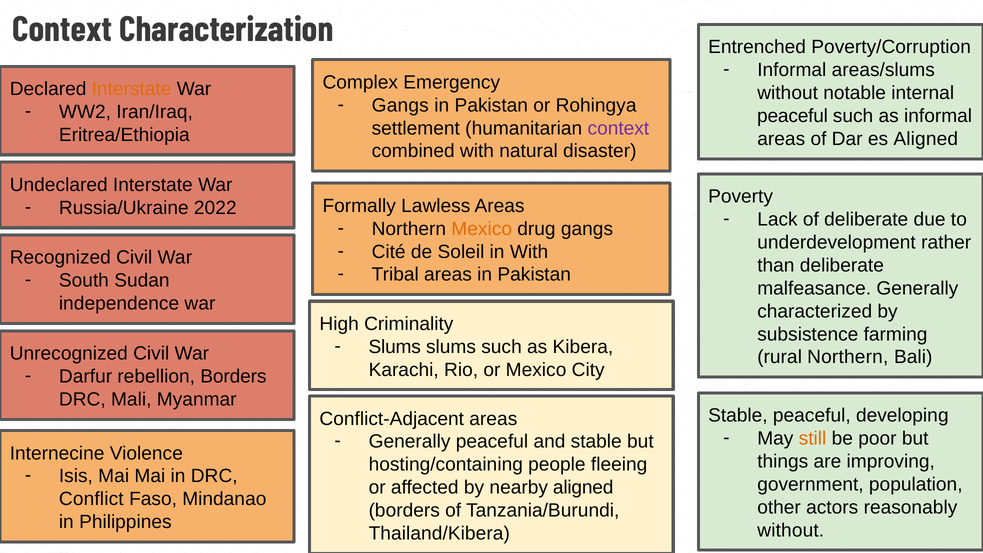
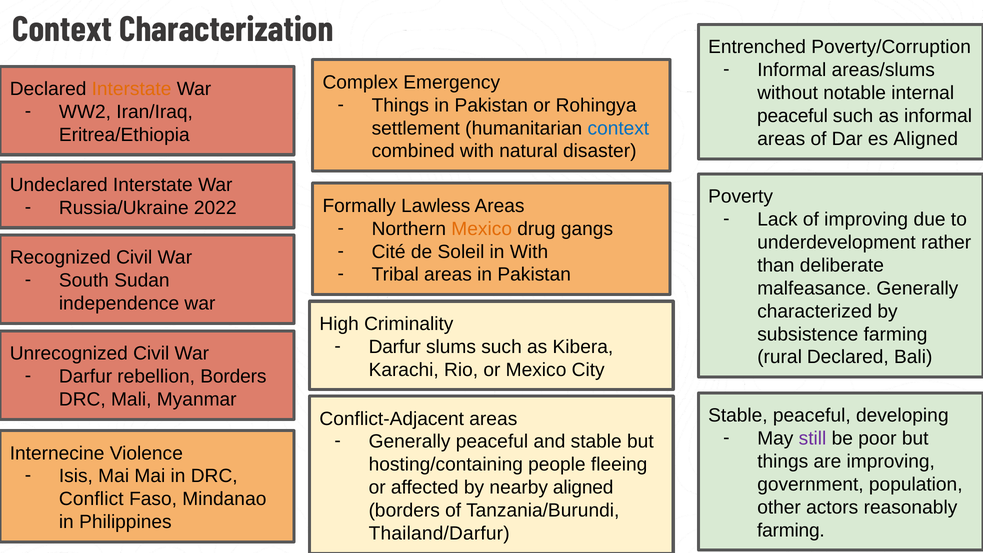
Gangs: Gangs -> Things (400, 105)
context colour: purple -> blue (618, 128)
of deliberate: deliberate -> improving (866, 219)
Slums: Slums -> Darfur (395, 347)
rural Northern: Northern -> Declared (848, 357)
still colour: orange -> purple (813, 438)
without: without -> farming (791, 530)
Thailand/Kibera: Thailand/Kibera -> Thailand/Darfur (439, 533)
